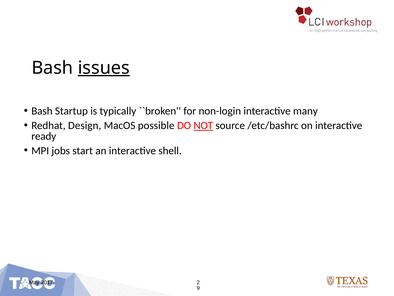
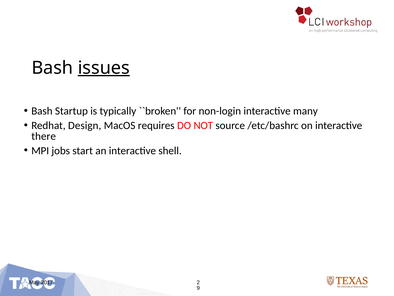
possible: possible -> requires (156, 125)
NOT underline: present -> none (203, 125)
ready: ready -> there (44, 136)
